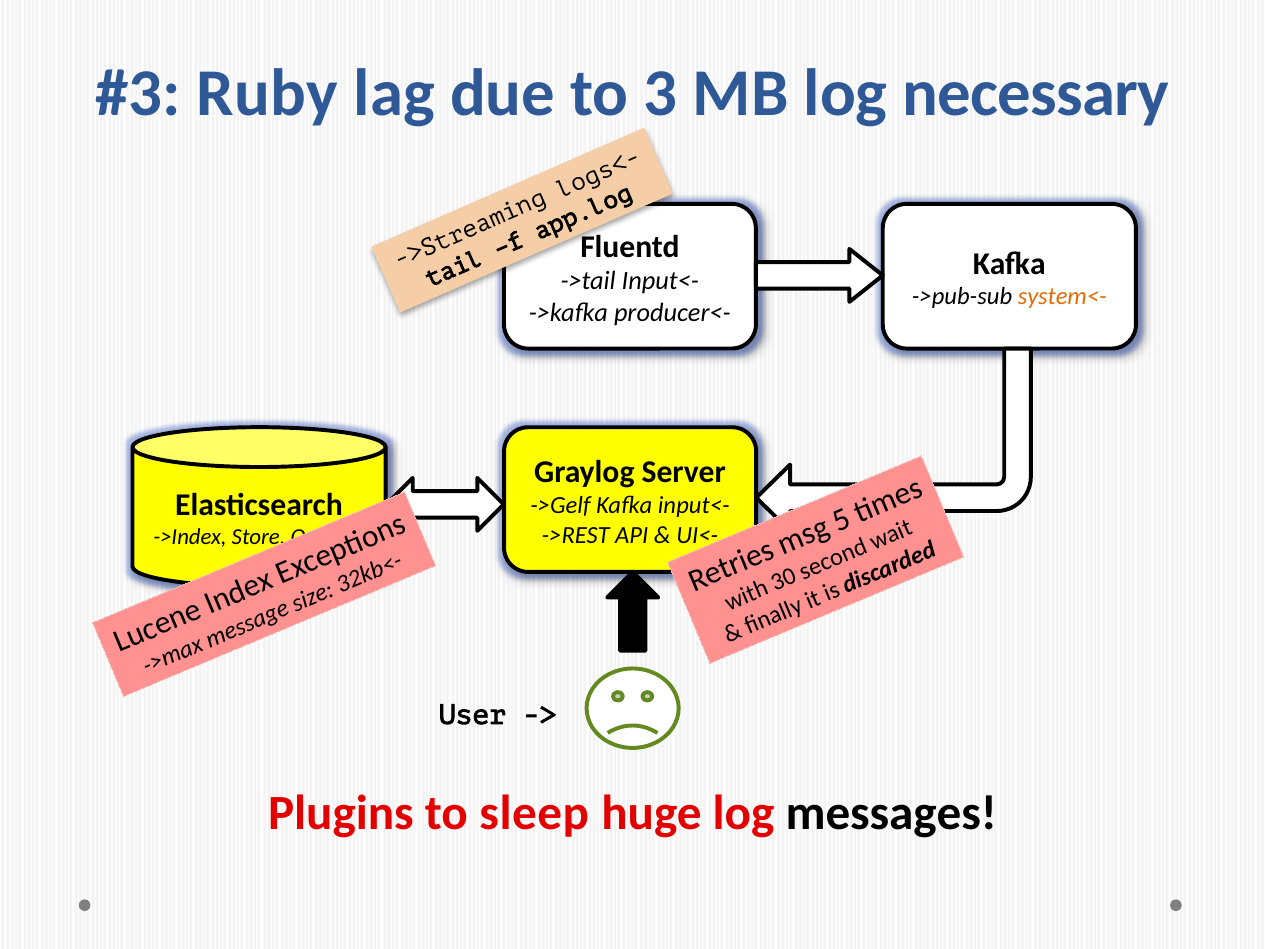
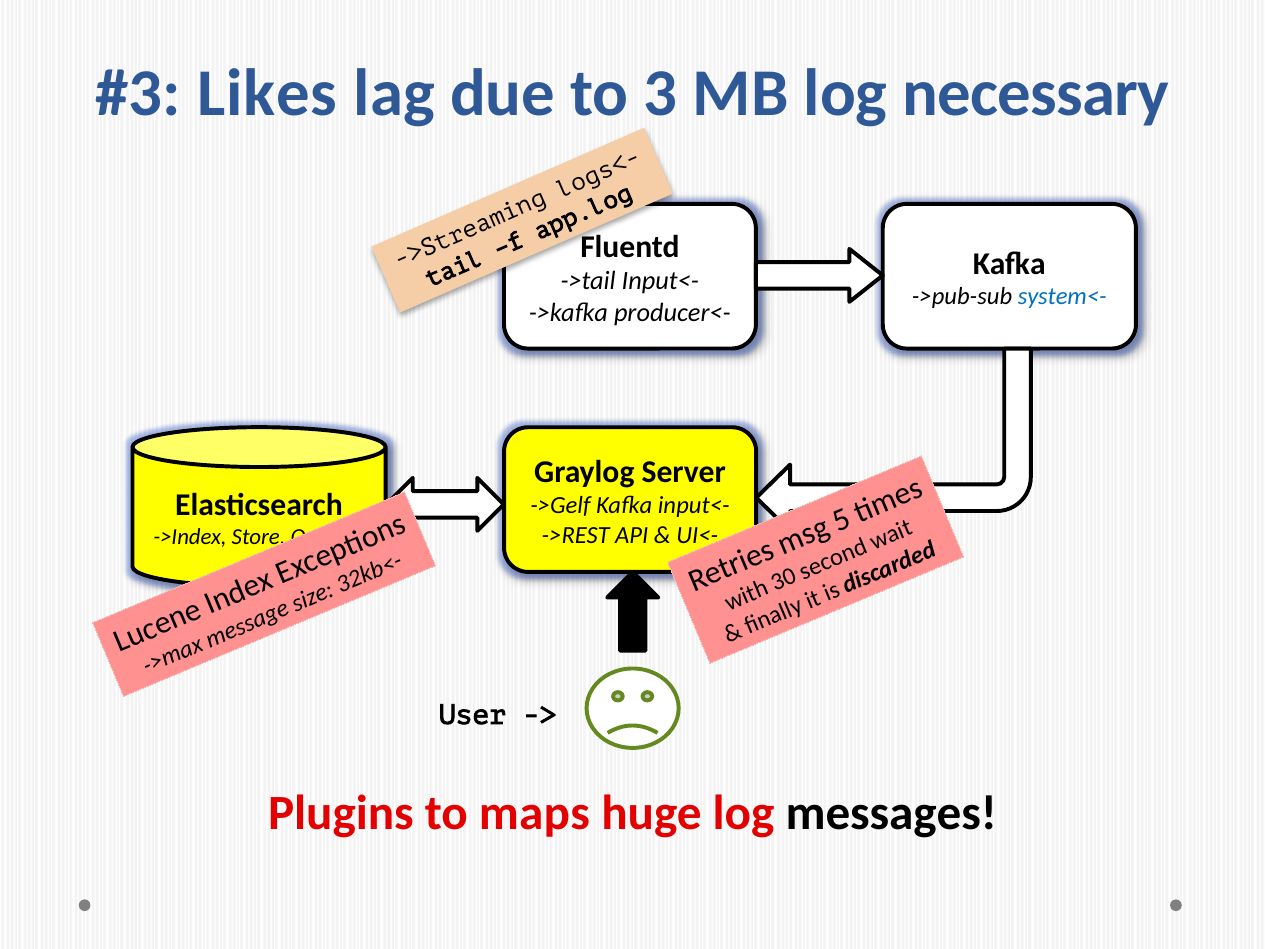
Ruby: Ruby -> Likes (267, 94)
system<- colour: orange -> blue (1062, 297)
sleep: sleep -> maps (534, 813)
